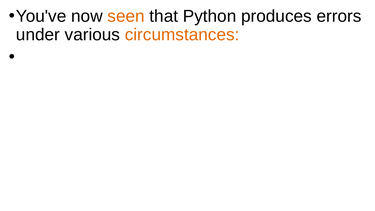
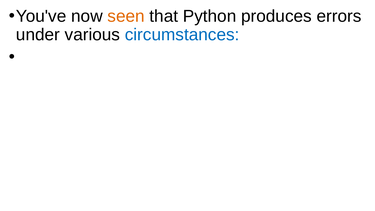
circumstances colour: orange -> blue (182, 35)
